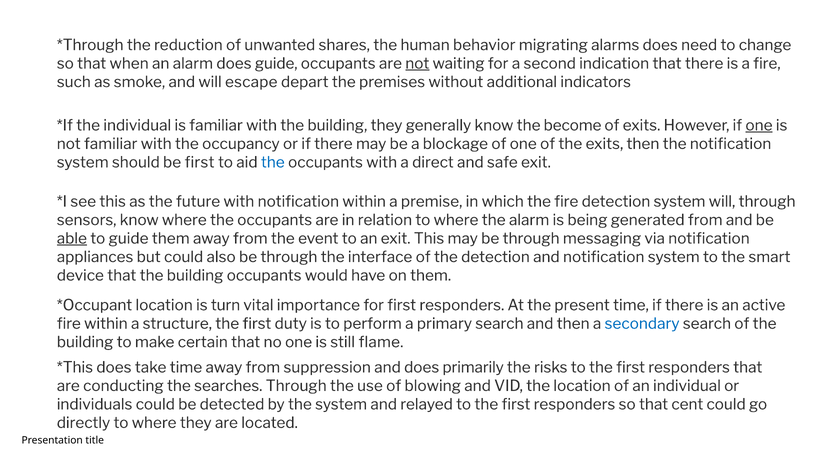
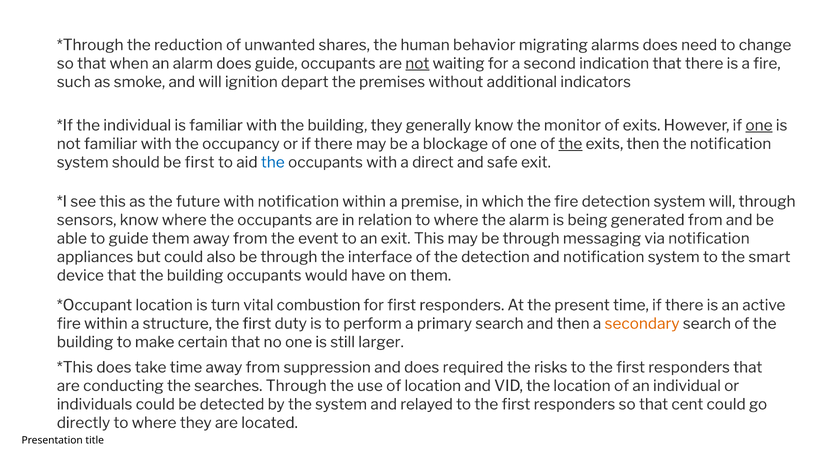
escape: escape -> ignition (251, 82)
become: become -> monitor (572, 125)
the underline: none -> present (570, 144)
able underline: present -> none (72, 238)
importance: importance -> combustion (319, 305)
secondary colour: blue -> orange (642, 324)
flame: flame -> larger (381, 342)
primarily: primarily -> required (473, 367)
of blowing: blowing -> location (433, 386)
